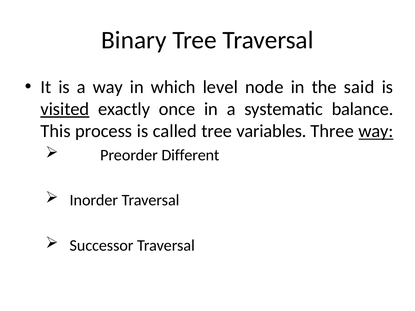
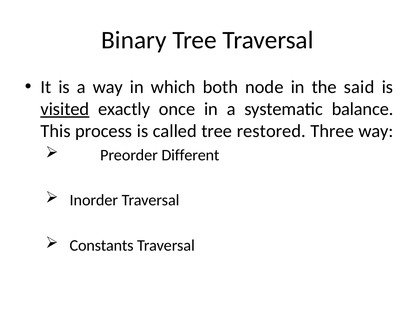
level: level -> both (220, 87)
variables: variables -> restored (271, 131)
way underline: present -> none (376, 131)
Successor: Successor -> Constants (102, 246)
